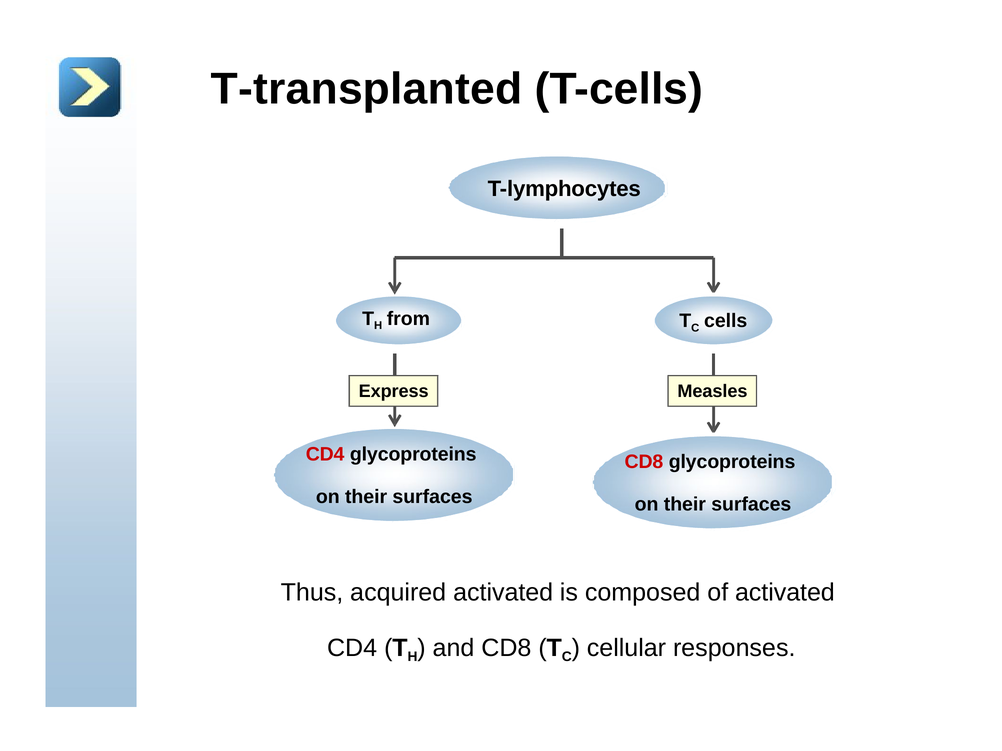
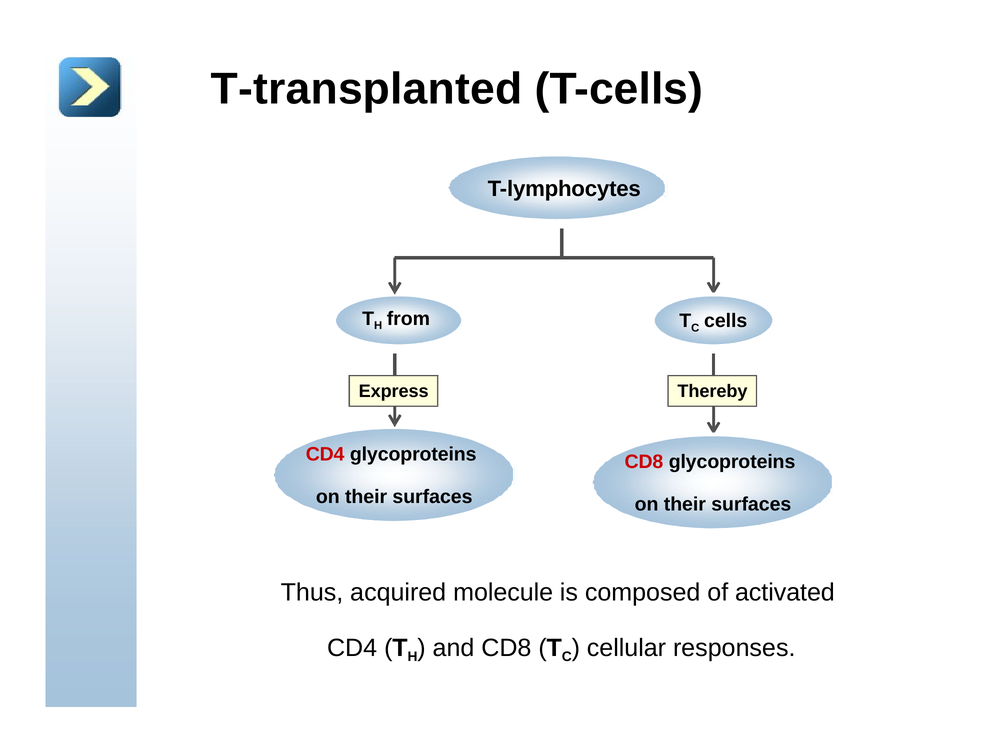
Measles: Measles -> Thereby (712, 392)
acquired activated: activated -> molecule (503, 593)
